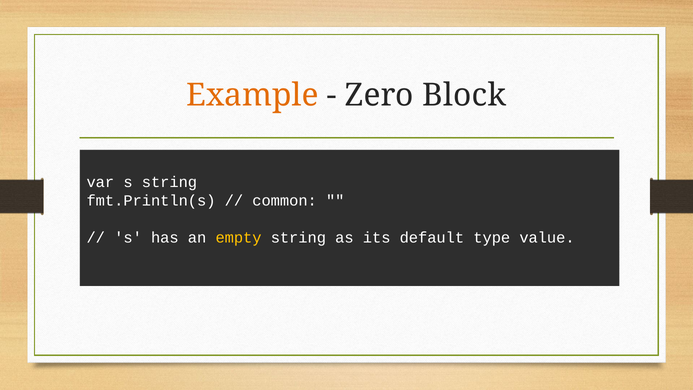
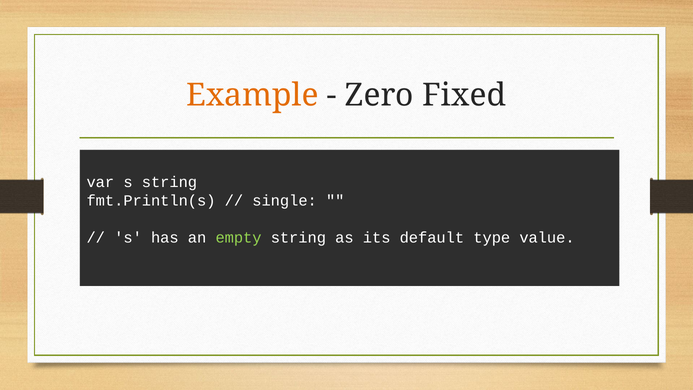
Block: Block -> Fixed (464, 95)
common: common -> single (285, 200)
empty colour: yellow -> light green (239, 237)
